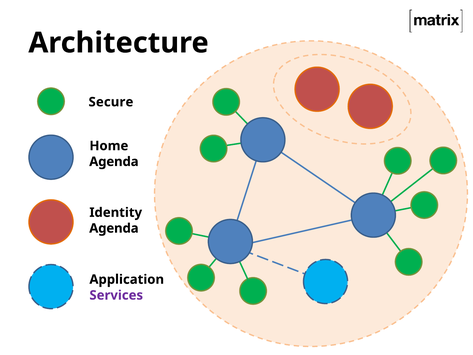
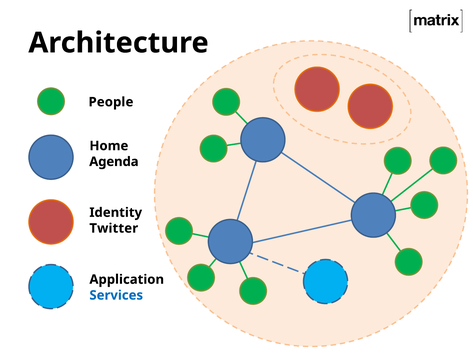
Secure: Secure -> People (111, 102)
Agenda: Agenda -> Twitter (114, 228)
Services colour: purple -> blue (116, 295)
